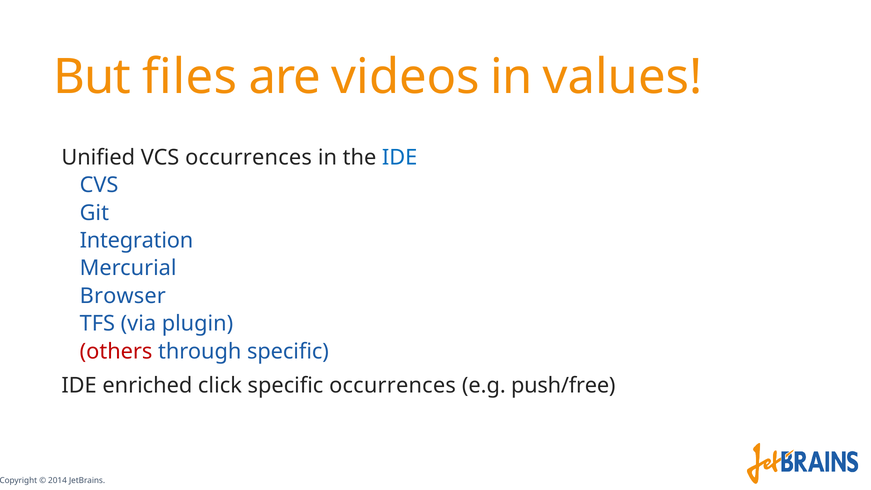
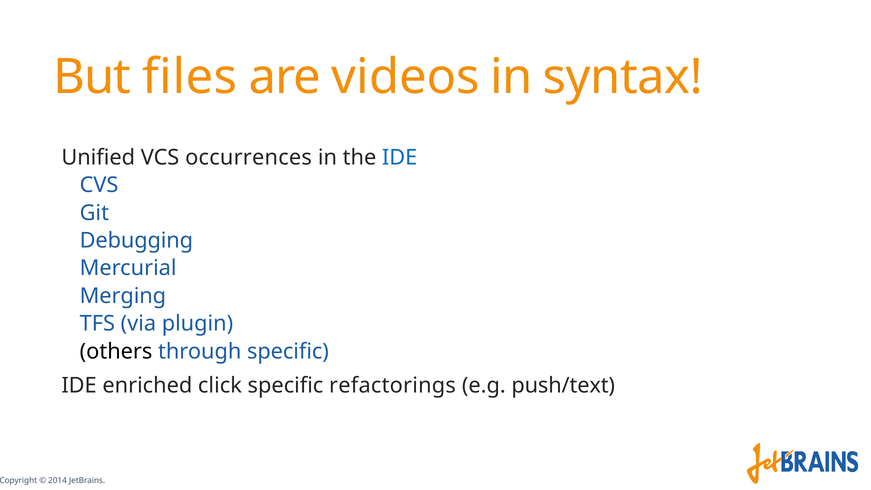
values: values -> syntax (623, 77)
Integration: Integration -> Debugging (136, 241)
Browser: Browser -> Merging (123, 296)
others colour: red -> black (116, 351)
specific occurrences: occurrences -> refactorings (392, 385)
push/free: push/free -> push/text (563, 385)
